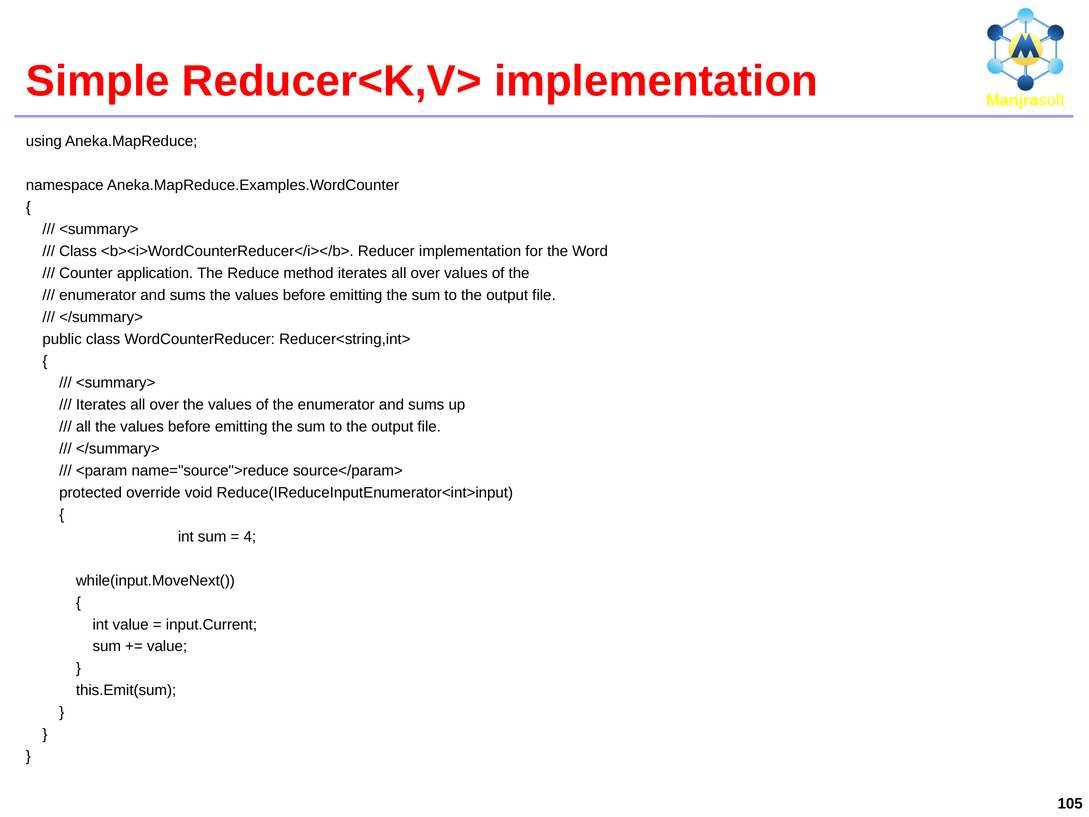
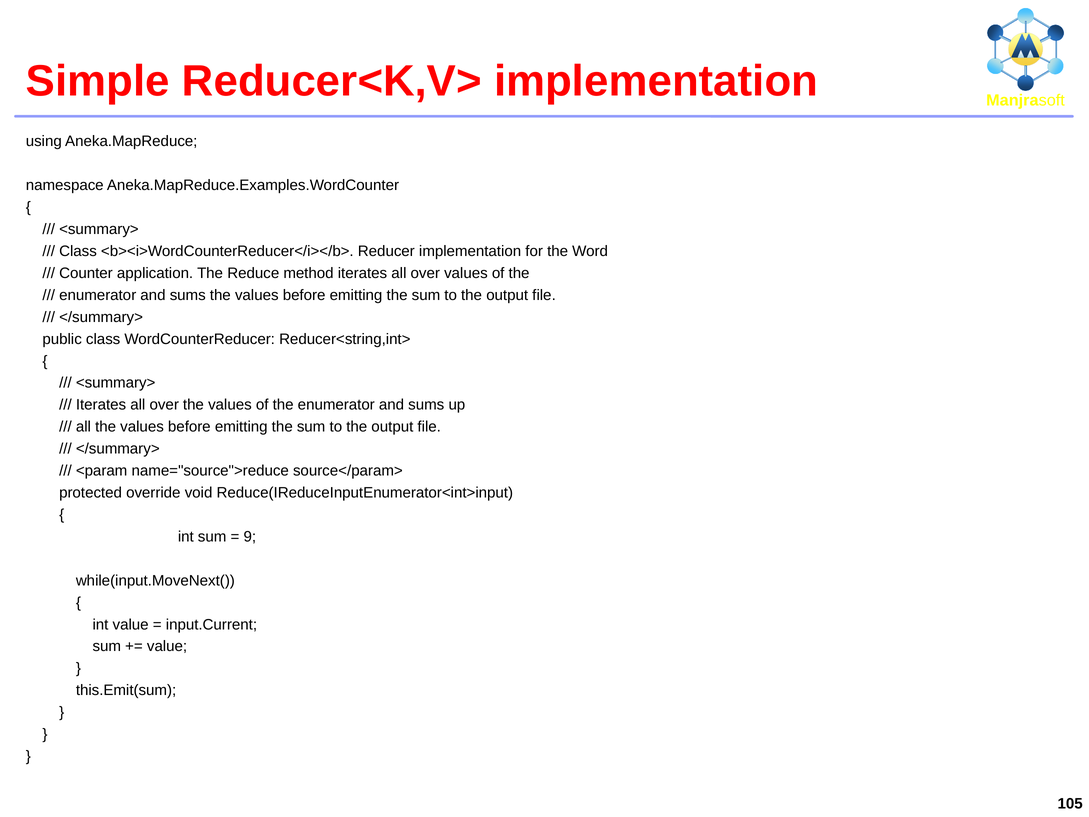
4: 4 -> 9 (250, 537)
